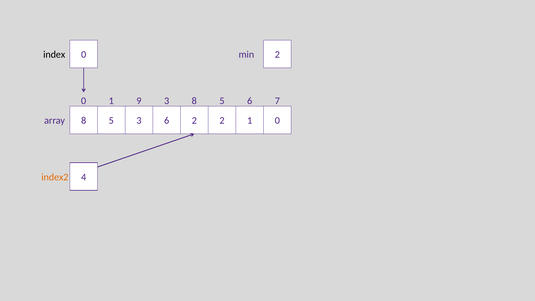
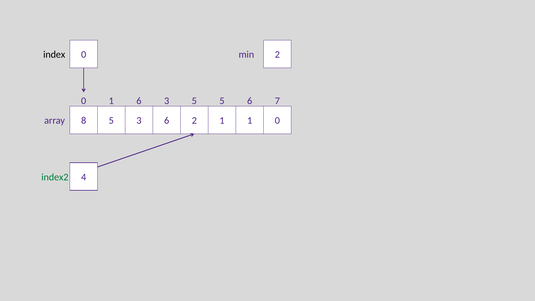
1 9: 9 -> 6 (139, 101)
3 8: 8 -> 5 (194, 101)
2 2: 2 -> 1 (222, 121)
index2 colour: orange -> green (55, 177)
